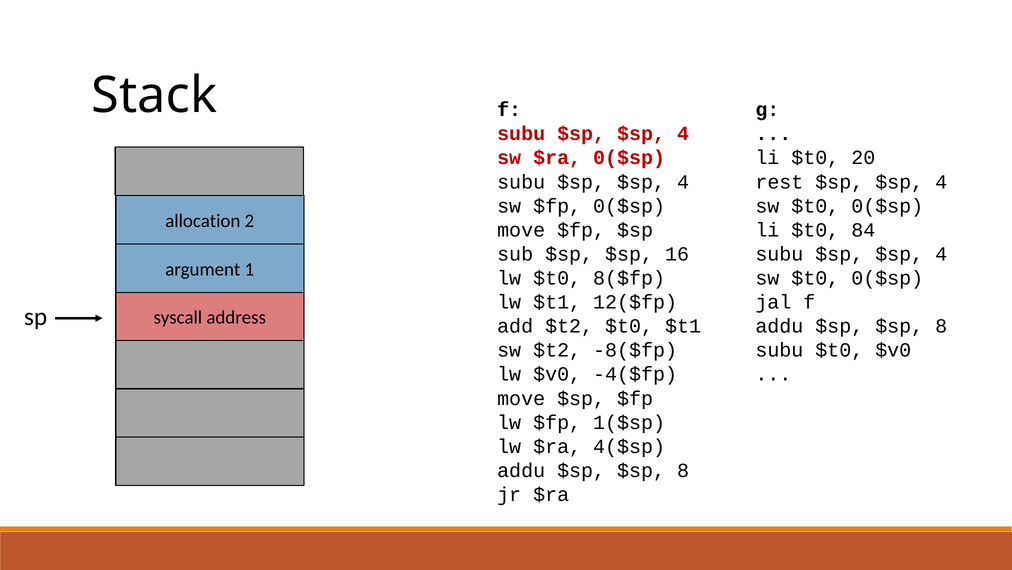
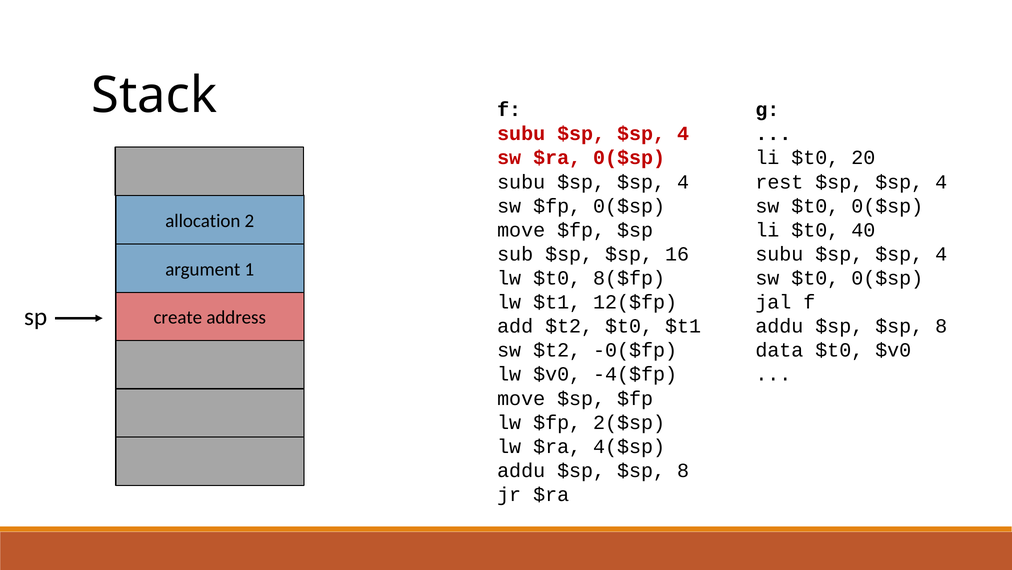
84: 84 -> 40 (863, 230)
syscall: syscall -> create (178, 317)
-8($fp: -8($fp -> -0($fp (635, 350)
subu: subu -> data (779, 350)
1($sp: 1($sp -> 2($sp (629, 422)
